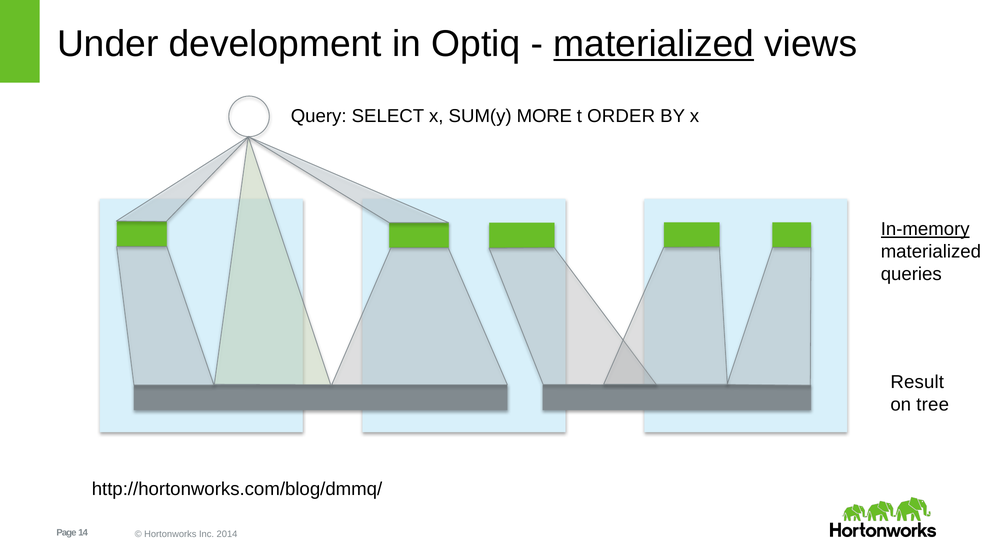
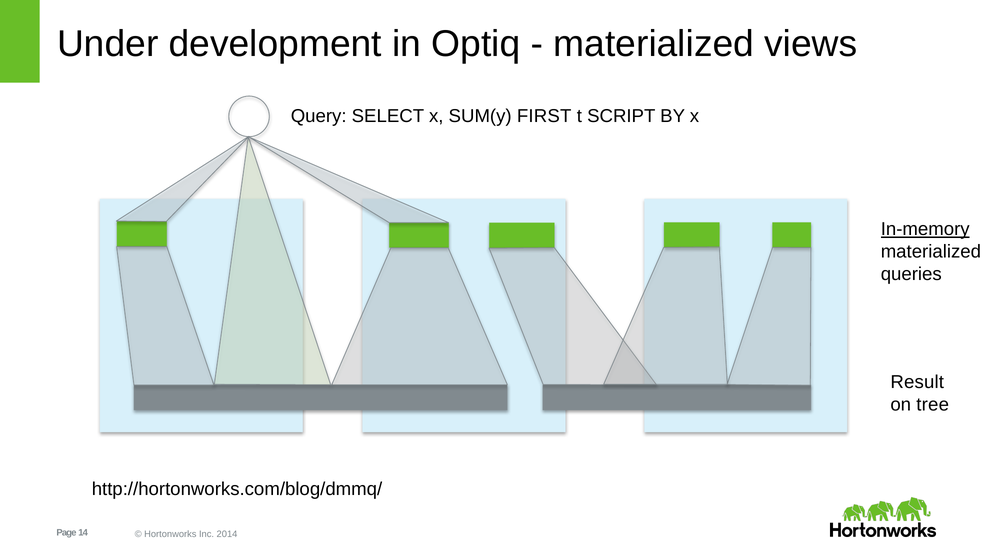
materialized underline: present -> none (654, 44)
MORE: MORE -> FIRST (544, 116)
ORDER: ORDER -> SCRIPT (621, 116)
